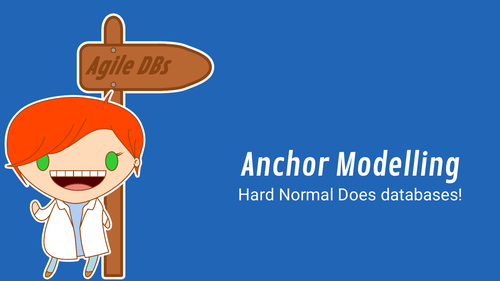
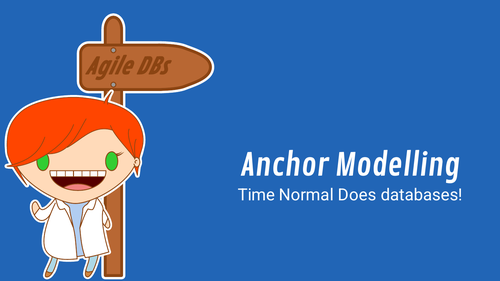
Hard: Hard -> Time (256, 195)
